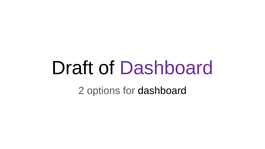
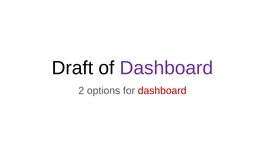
dashboard colour: black -> red (162, 91)
